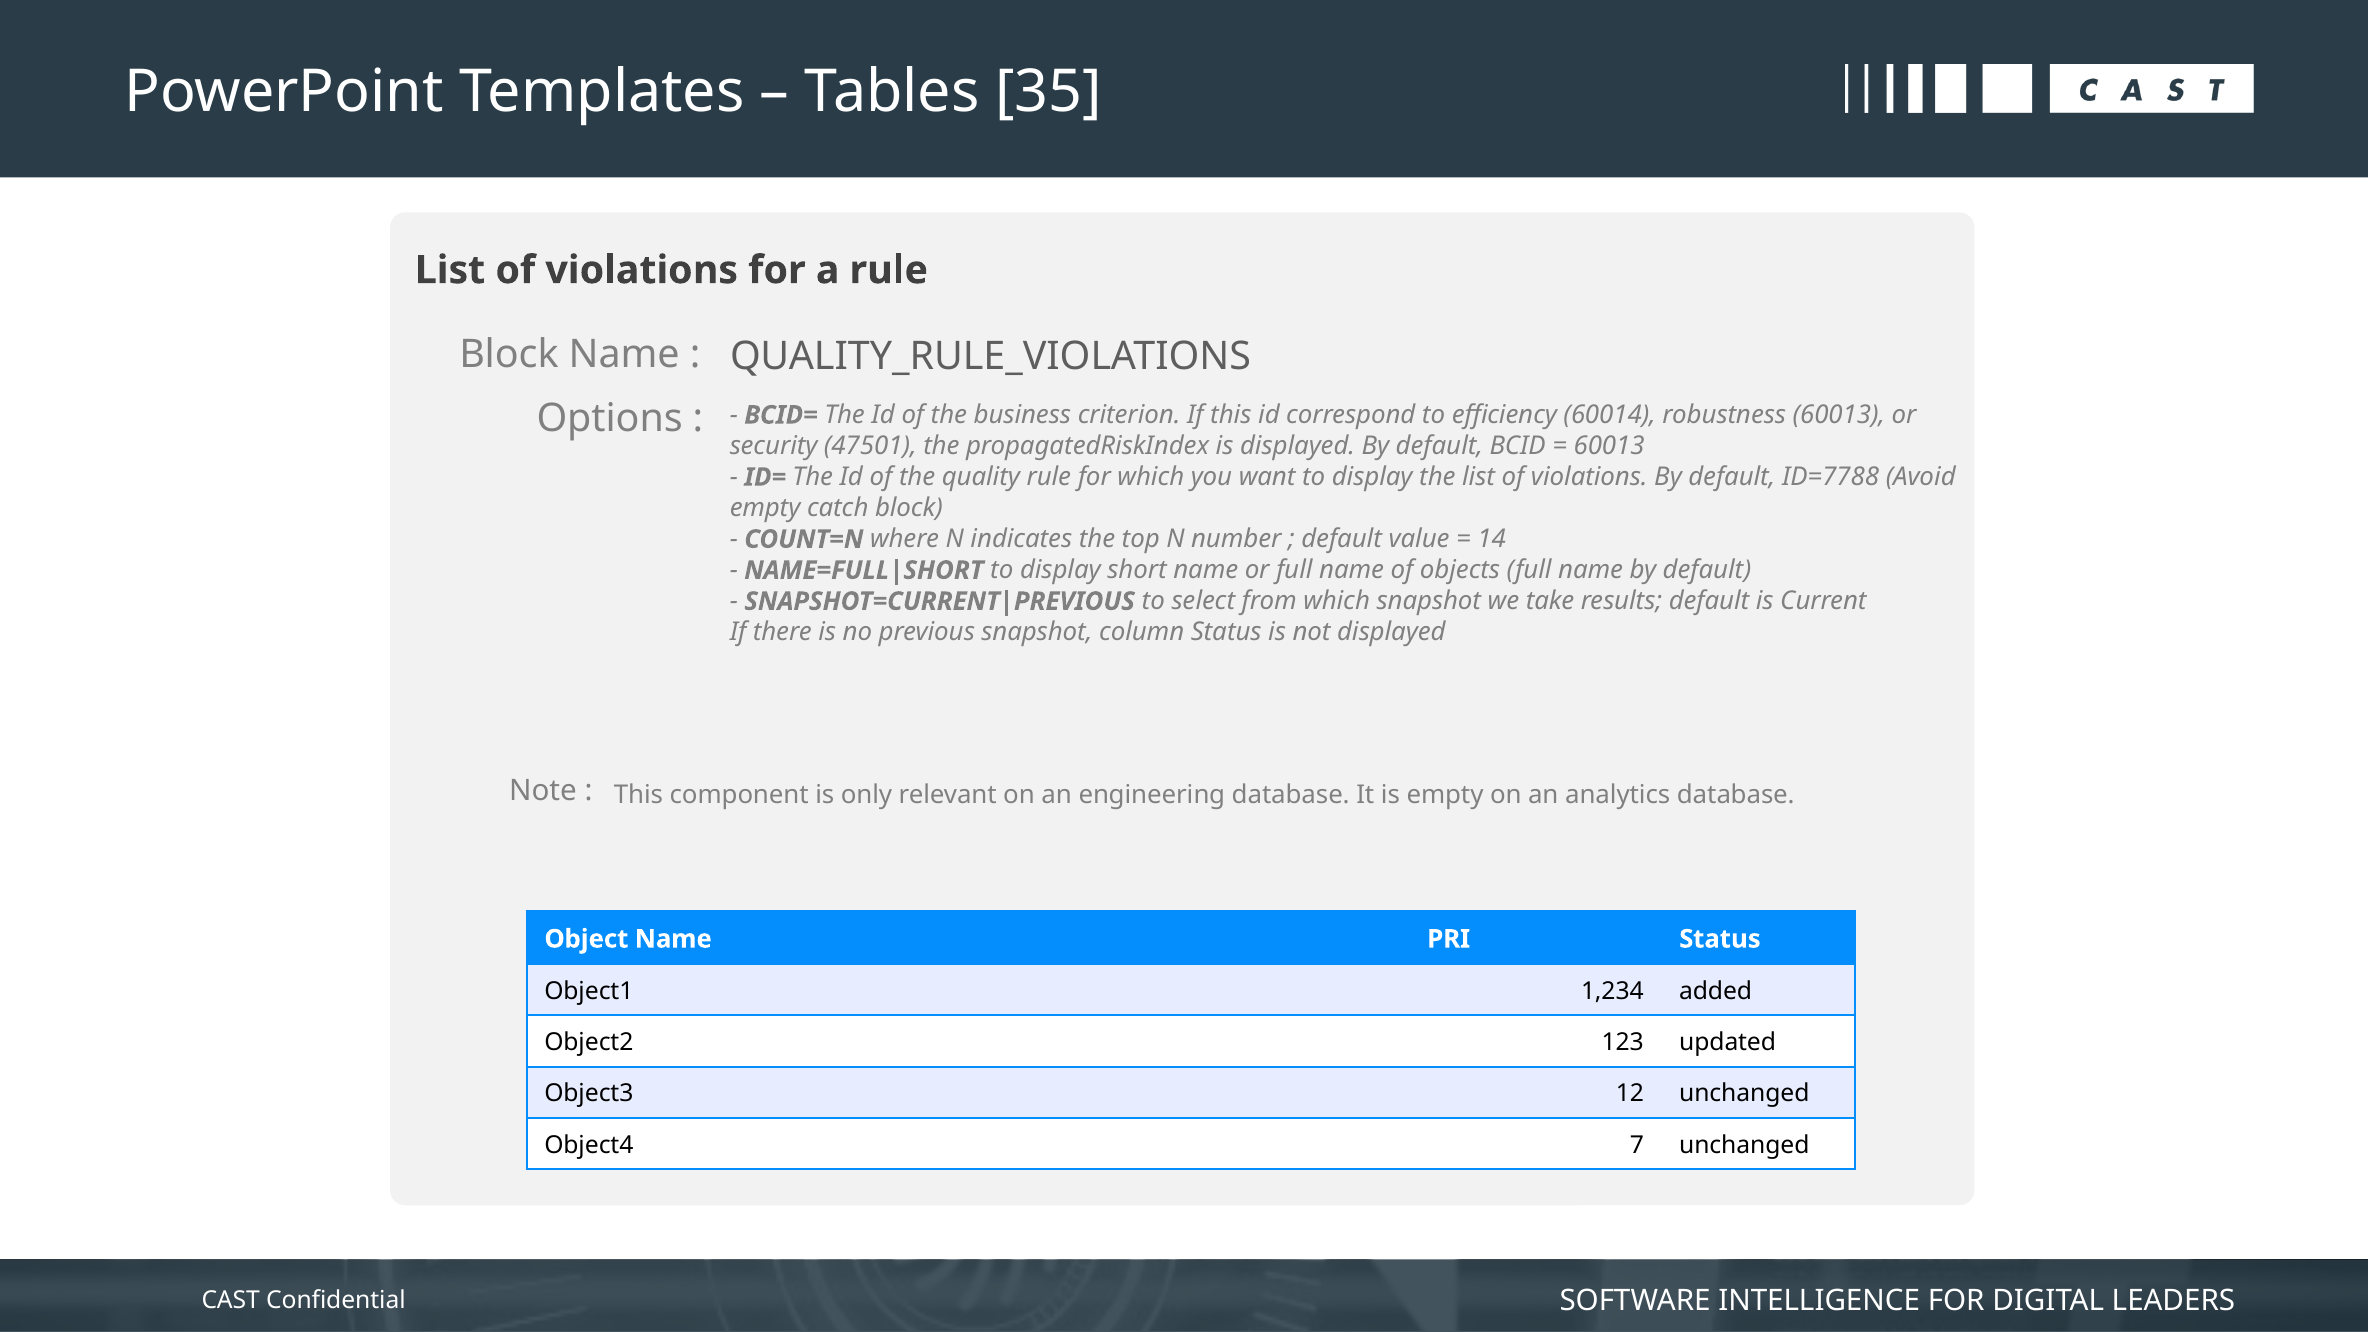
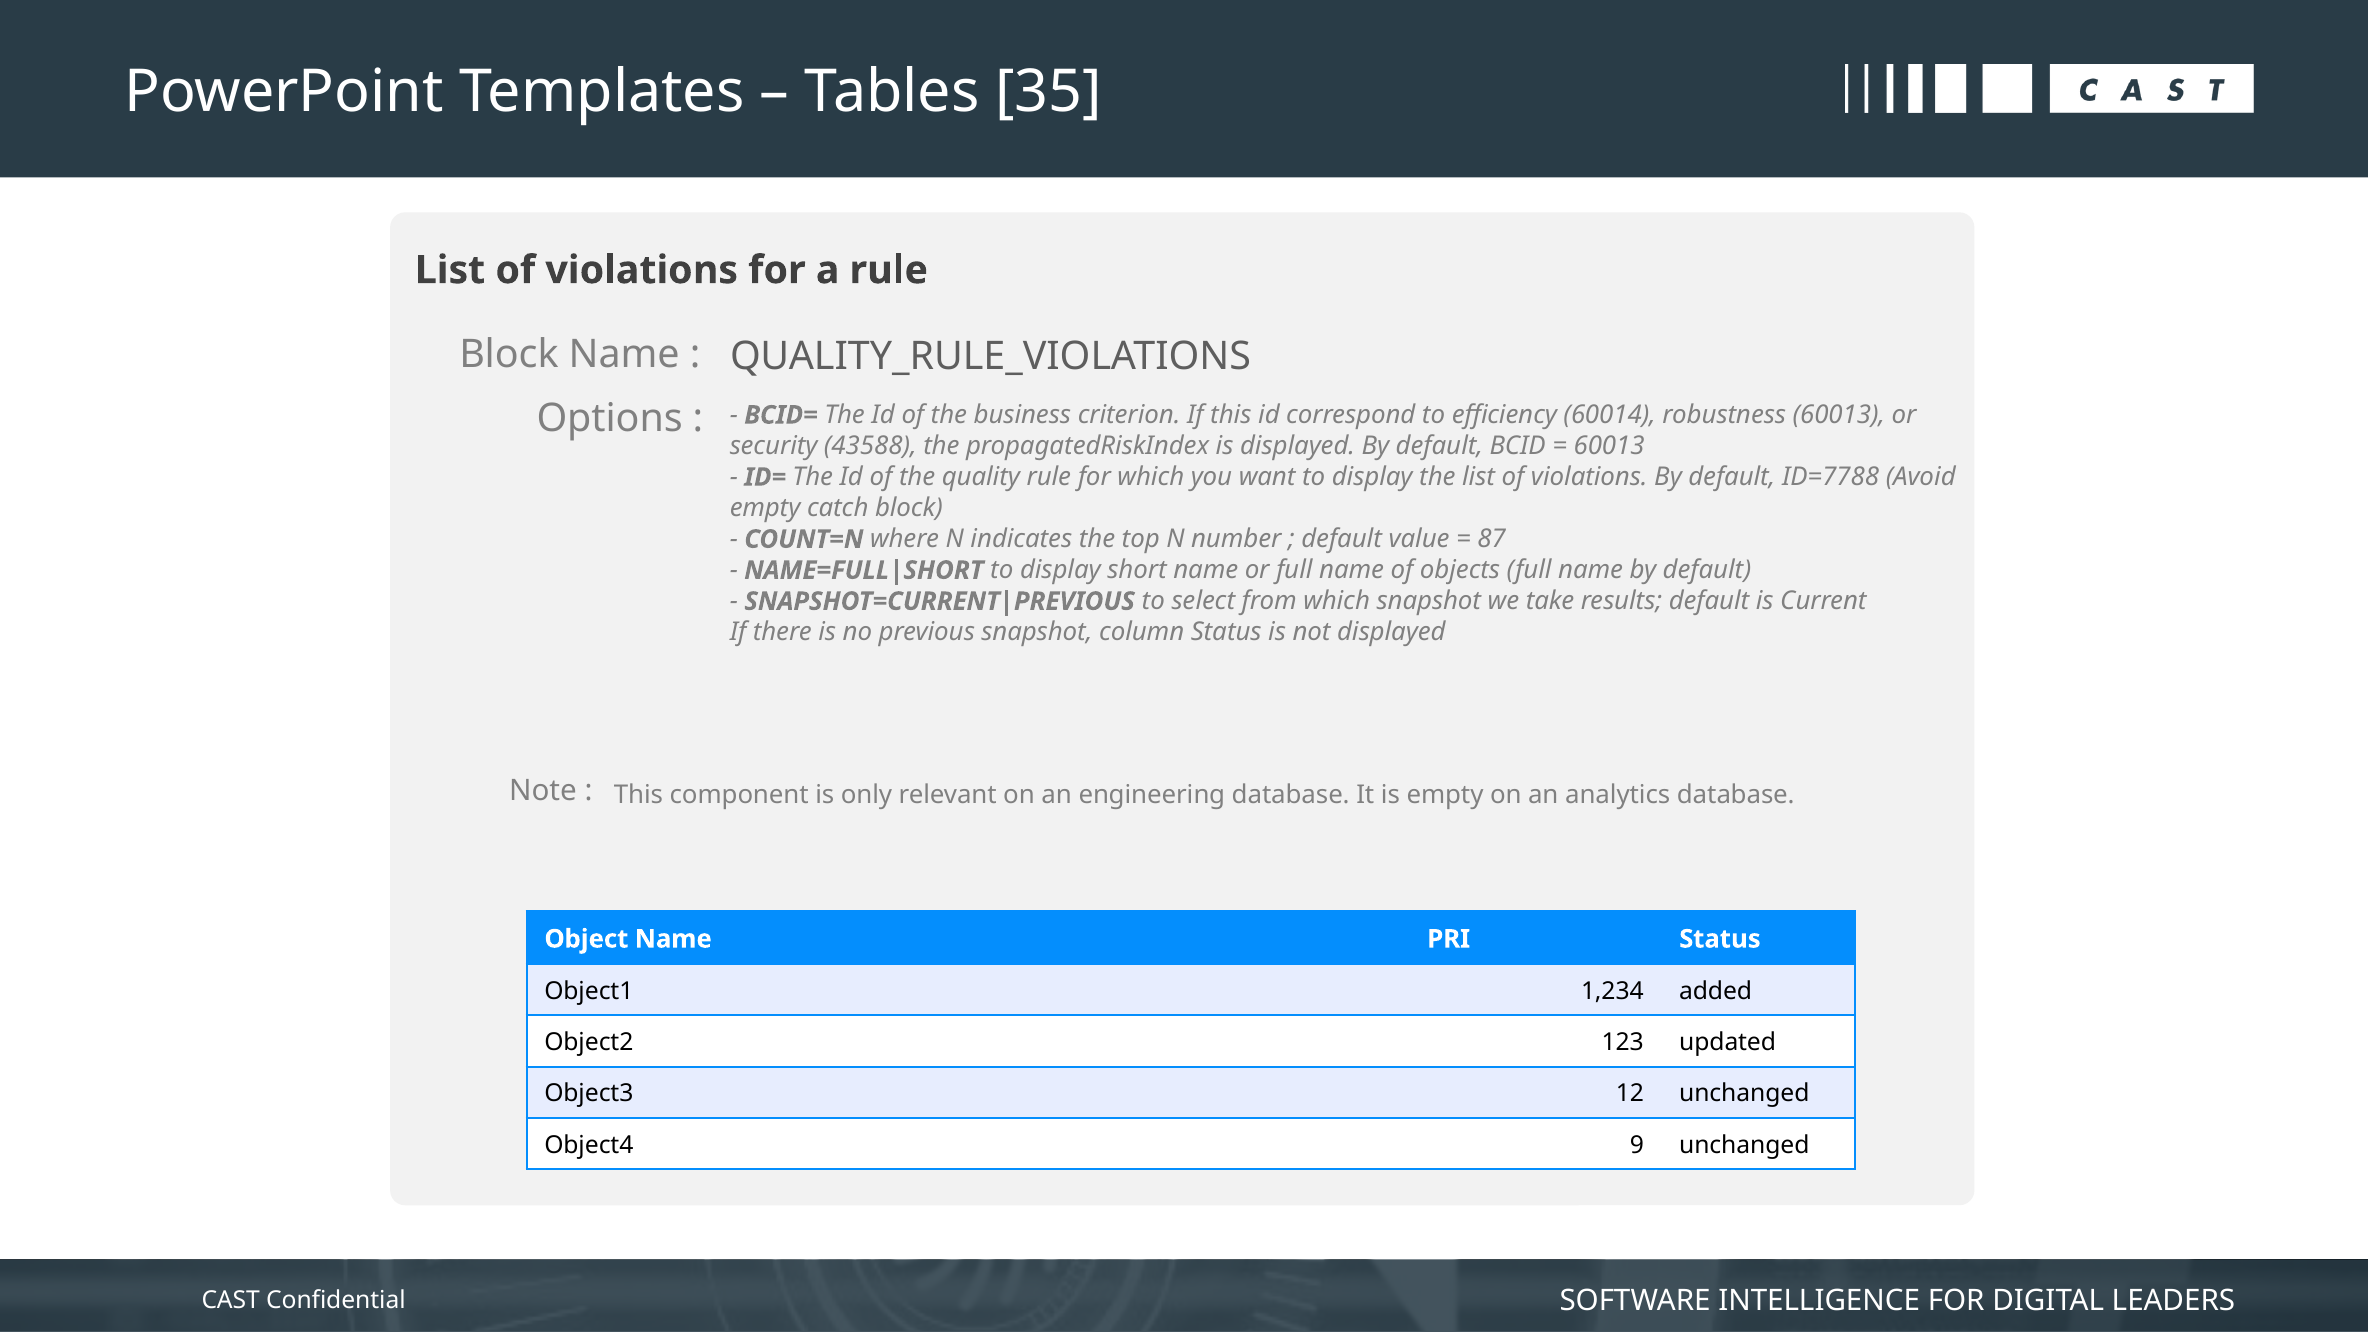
47501: 47501 -> 43588 (870, 446)
14: 14 -> 87 (1492, 539)
7: 7 -> 9 (1637, 1145)
